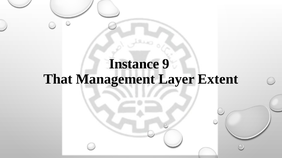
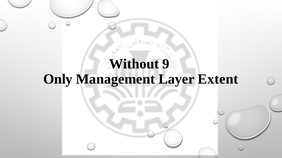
Instance: Instance -> Without (134, 64)
That: That -> Only (58, 79)
